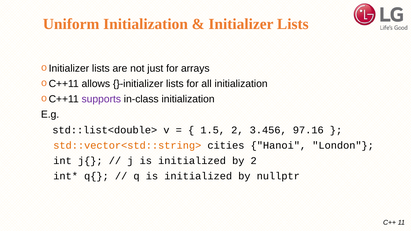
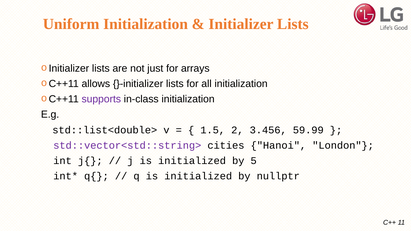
97.16: 97.16 -> 59.99 (308, 130)
std::vector<std::string> colour: orange -> purple (127, 145)
by 2: 2 -> 5 (254, 161)
